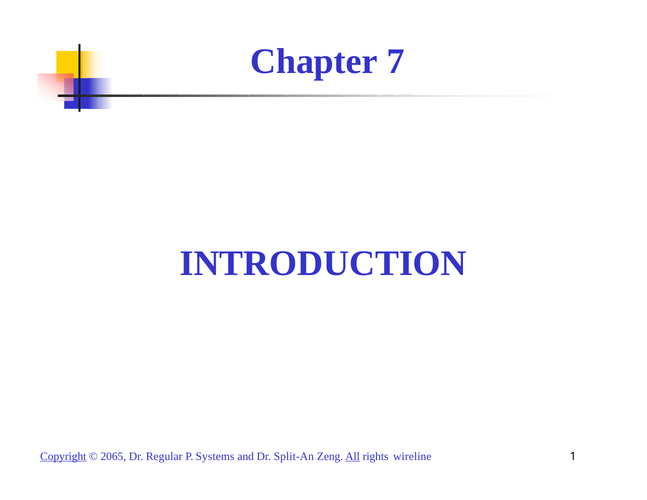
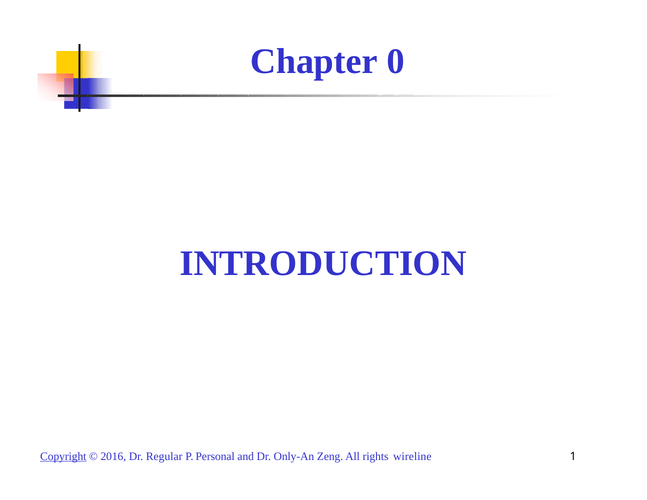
7: 7 -> 0 (396, 61)
2065: 2065 -> 2016 (113, 456)
Systems: Systems -> Personal (215, 456)
Split-An: Split-An -> Only-An (294, 456)
All underline: present -> none (353, 456)
